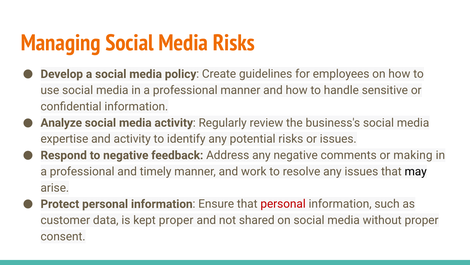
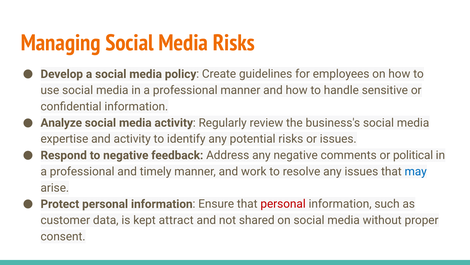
making: making -> political (413, 155)
may colour: black -> blue (416, 171)
kept proper: proper -> attract (176, 220)
